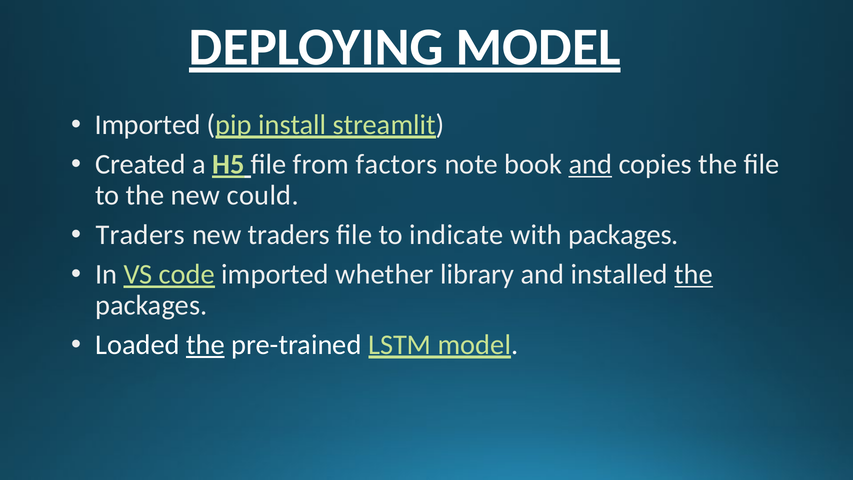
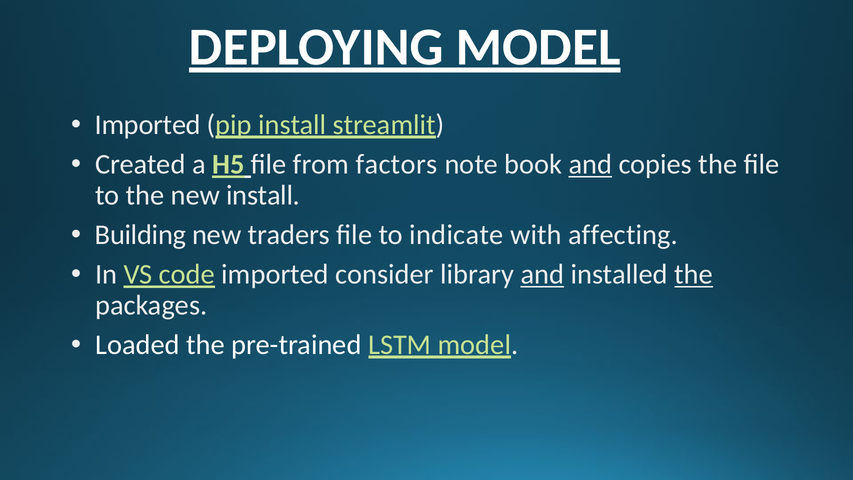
new could: could -> install (263, 195)
Traders: Traders -> Building (140, 235)
with packages: packages -> affecting (623, 235)
whether: whether -> consider (385, 274)
and underline: none -> present (542, 274)
the underline: present -> none (205, 345)
